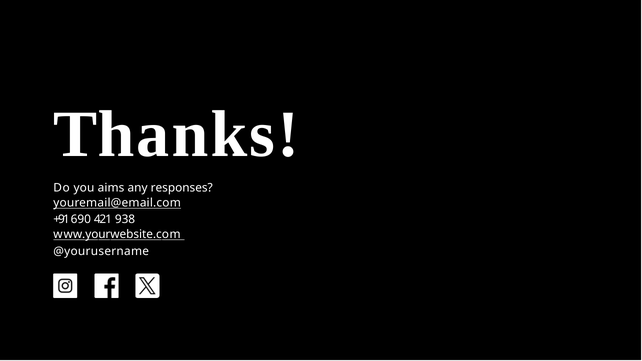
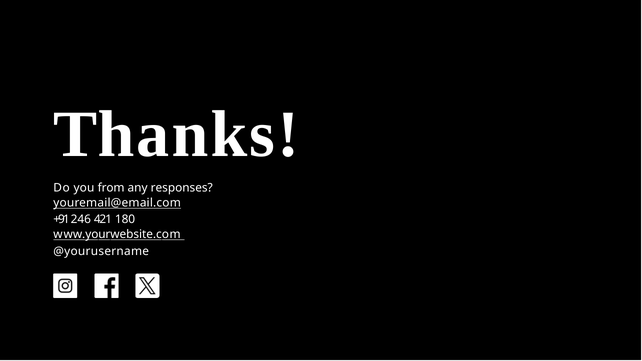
aims: aims -> from (111, 188)
690: 690 -> 246 (81, 220)
938: 938 -> 180 (125, 220)
